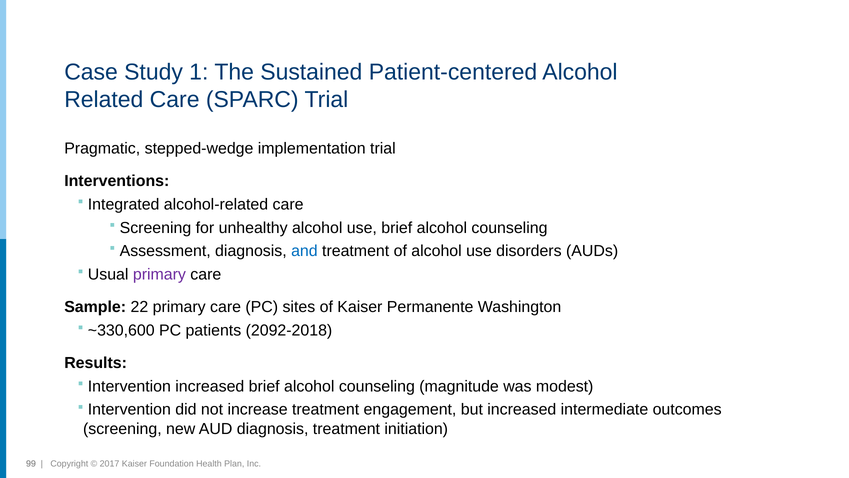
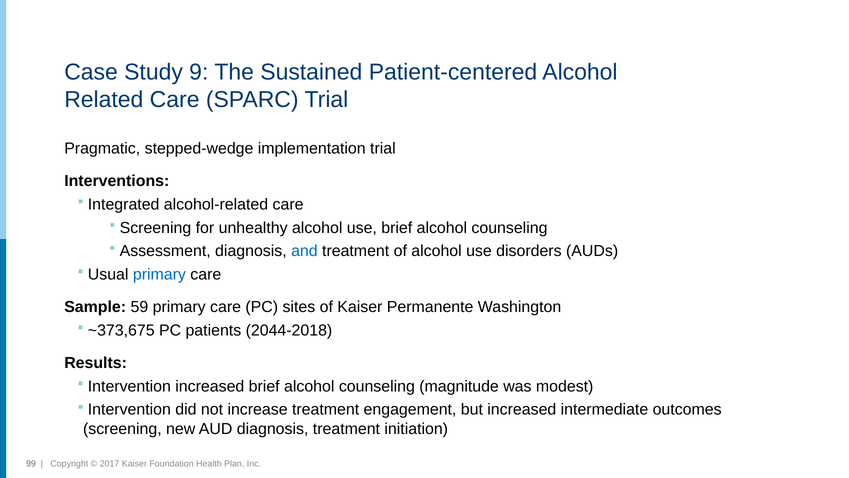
1: 1 -> 9 (199, 72)
primary colour: purple -> blue (159, 274)
22: 22 -> 59 (139, 307)
~330,600: ~330,600 -> ~373,675 (121, 330)
2092-2018: 2092-2018 -> 2044-2018 (289, 330)
